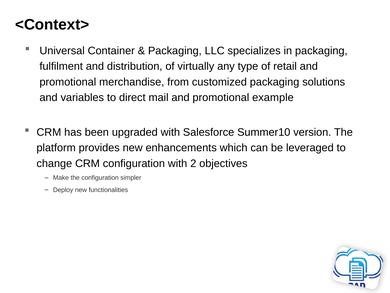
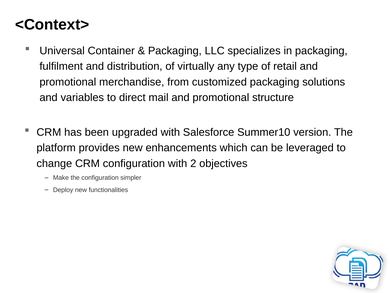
example: example -> structure (273, 97)
